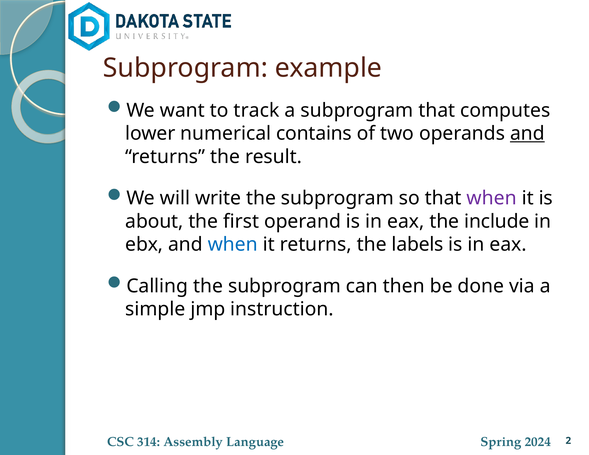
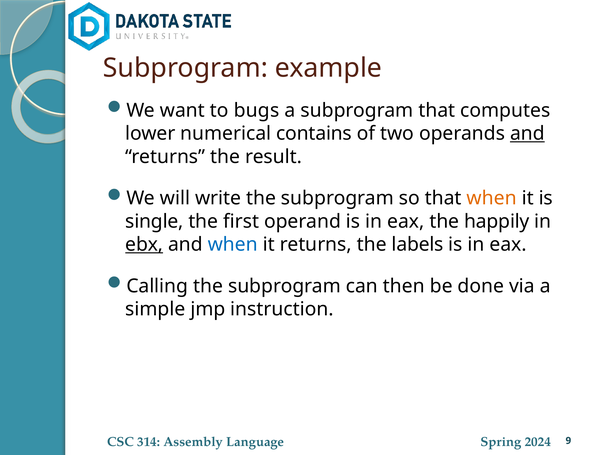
track: track -> bugs (257, 110)
when colour: purple -> orange (492, 198)
about: about -> single (154, 221)
include: include -> happily (497, 221)
ebx underline: none -> present (144, 245)
2: 2 -> 9 (568, 441)
